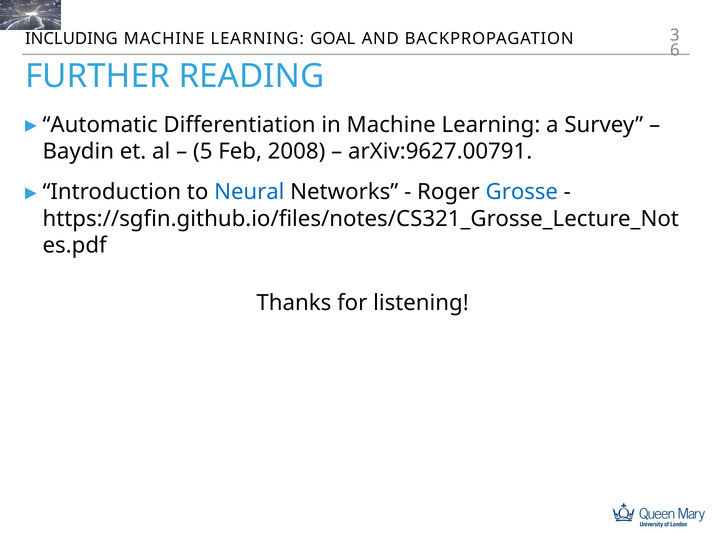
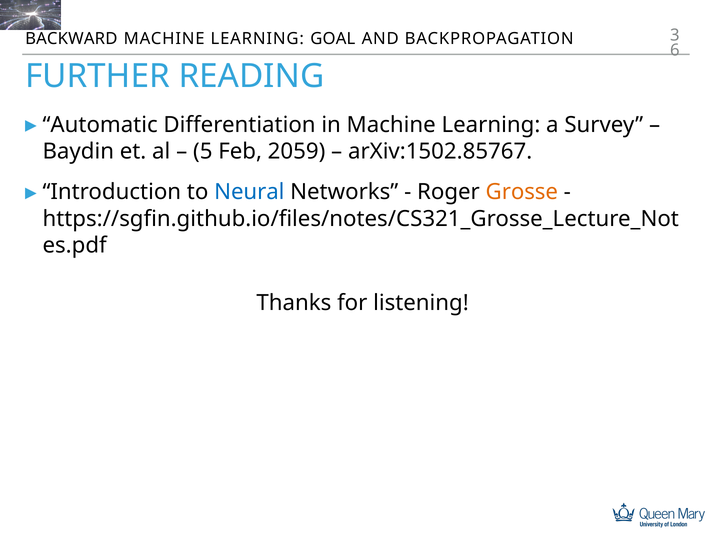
INCLUDING: INCLUDING -> BACKWARD (71, 39)
2008: 2008 -> 2059 (297, 151)
arXiv:9627.00791: arXiv:9627.00791 -> arXiv:1502.85767 (440, 151)
Grosse colour: blue -> orange (522, 192)
